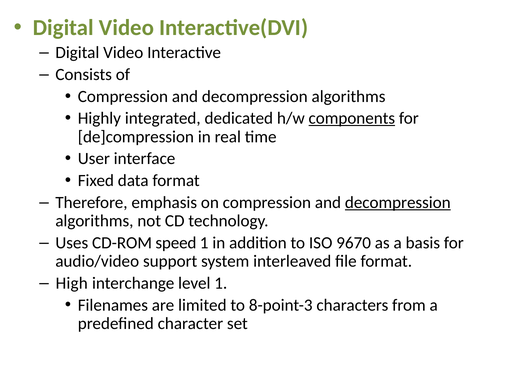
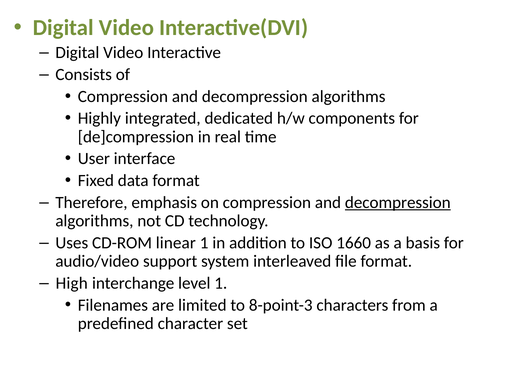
components underline: present -> none (352, 118)
speed: speed -> linear (176, 243)
9670: 9670 -> 1660 (354, 243)
